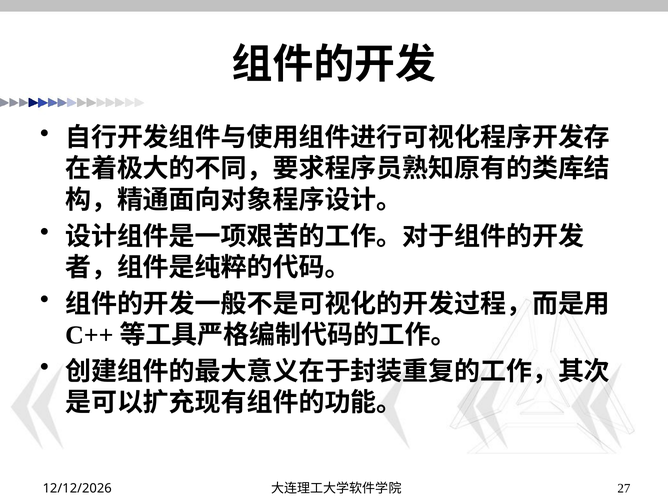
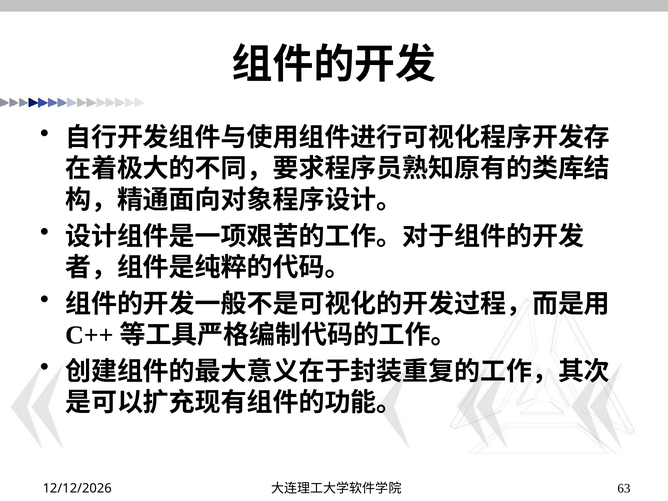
27: 27 -> 63 (624, 489)
